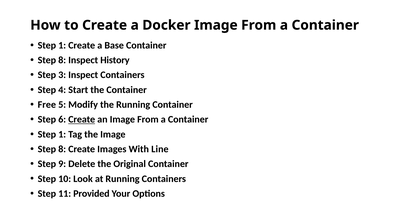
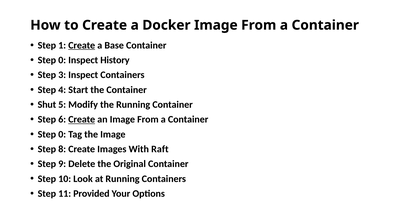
Create underline: none -> present (82, 45)
8: 8 -> 0 (62, 60)
Free: Free -> Shut (47, 105)
1: 1 -> 0 (62, 134)
Line: Line -> Raft (160, 149)
